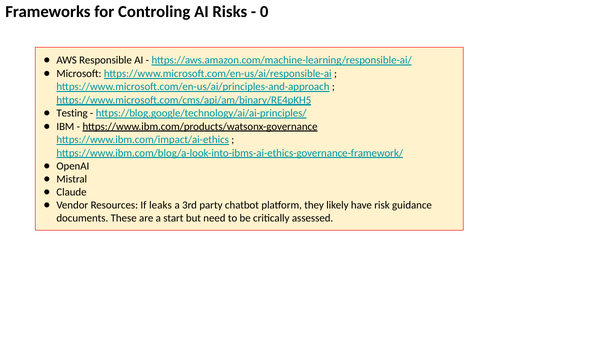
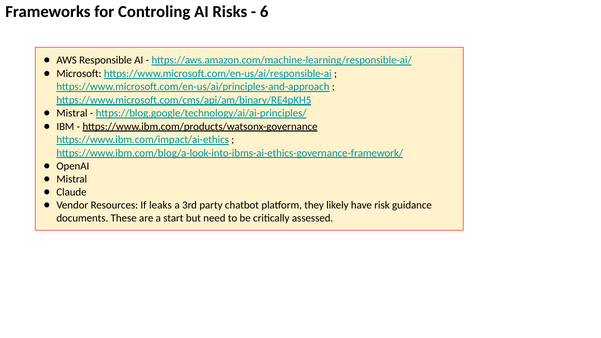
0: 0 -> 6 (264, 12)
Testing: Testing -> Mistral (72, 113)
